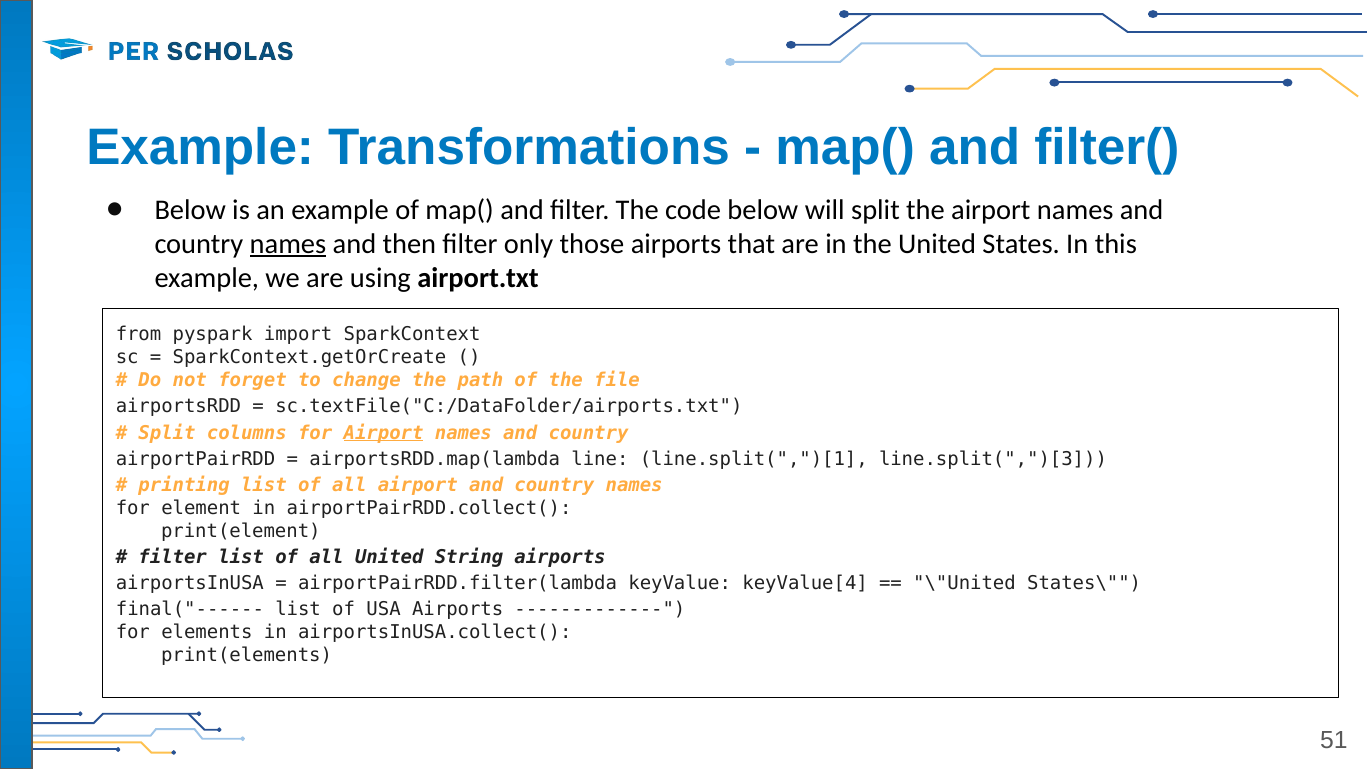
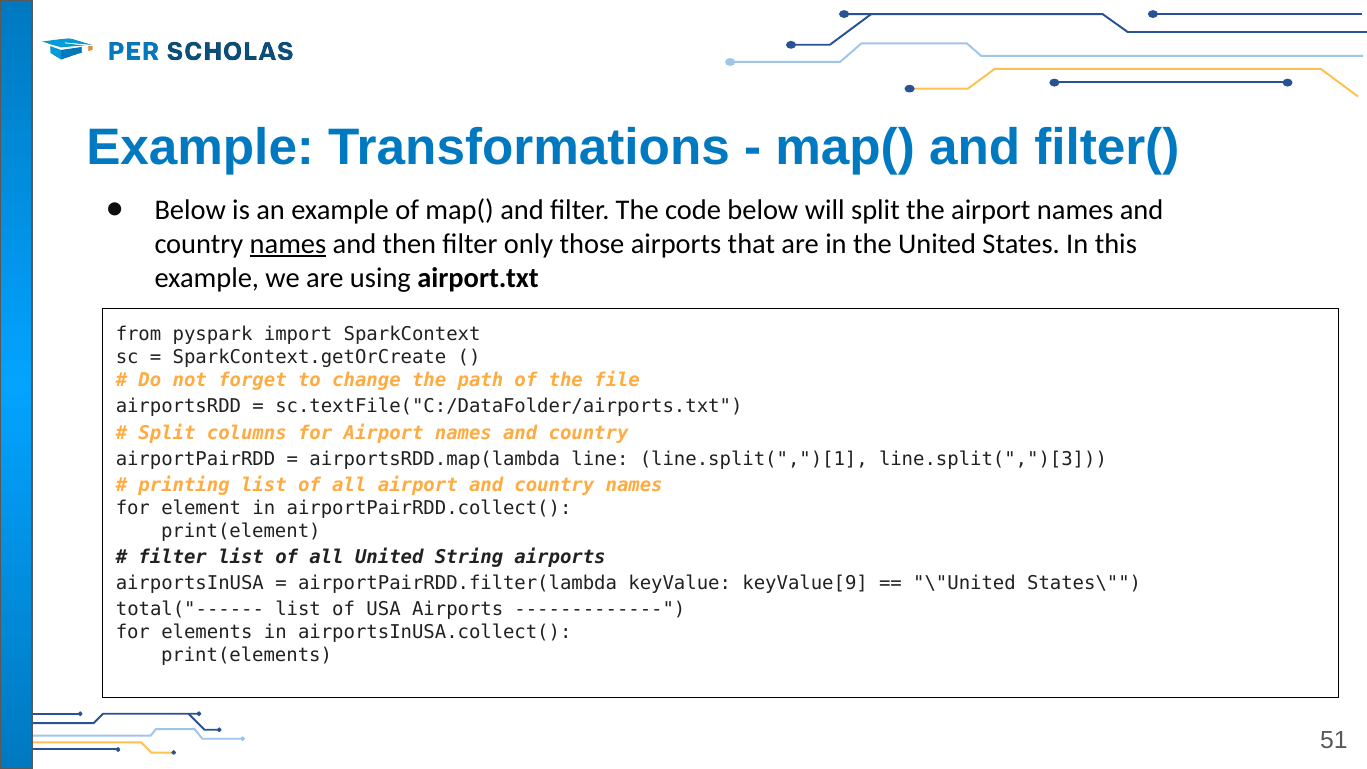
Airport underline: present -> none (384, 433)
keyValue[4: keyValue[4 -> keyValue[9 (805, 583)
final("------: final("------ -> total("------ (190, 609)
